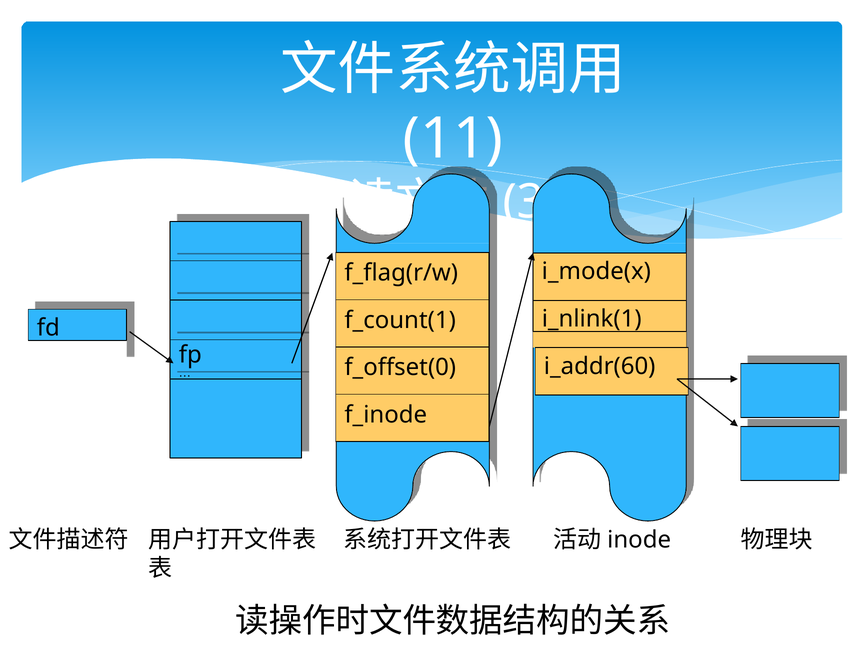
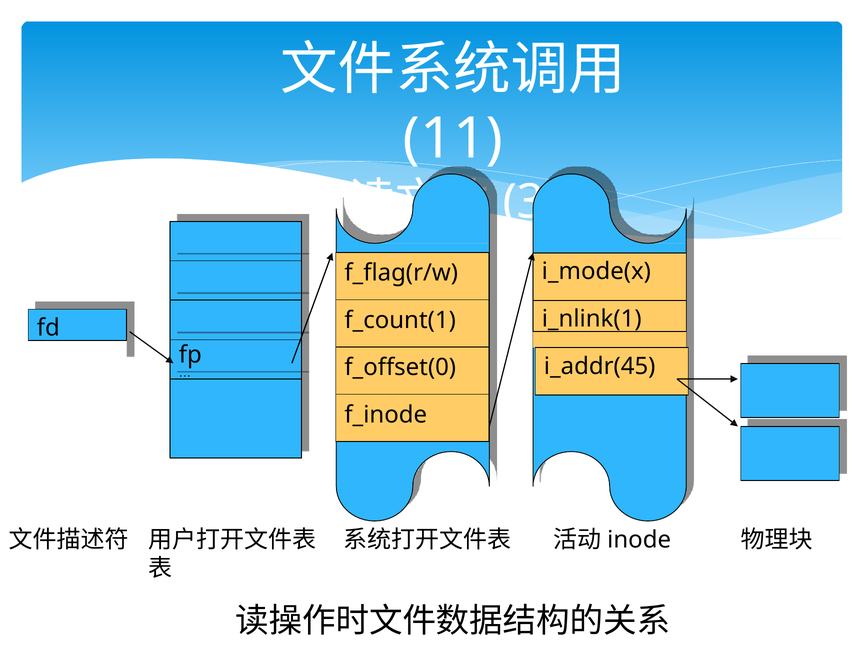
i_addr(60: i_addr(60 -> i_addr(45 (600, 366)
